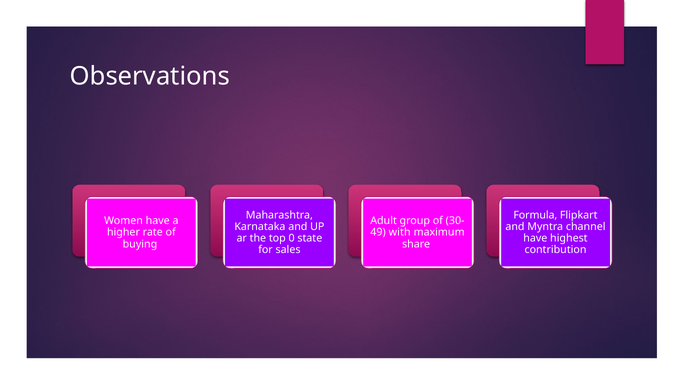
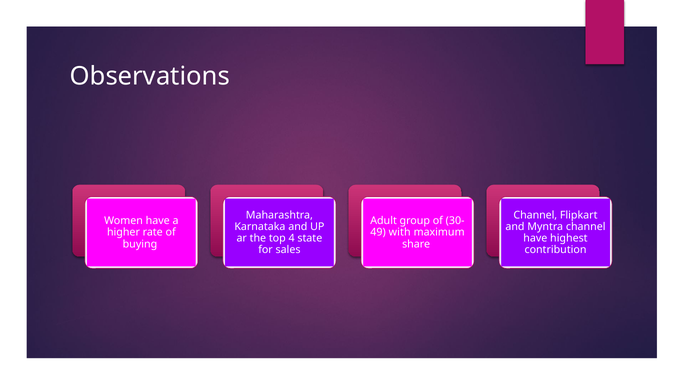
Formula: Formula -> Channel (535, 215)
0: 0 -> 4 (292, 238)
